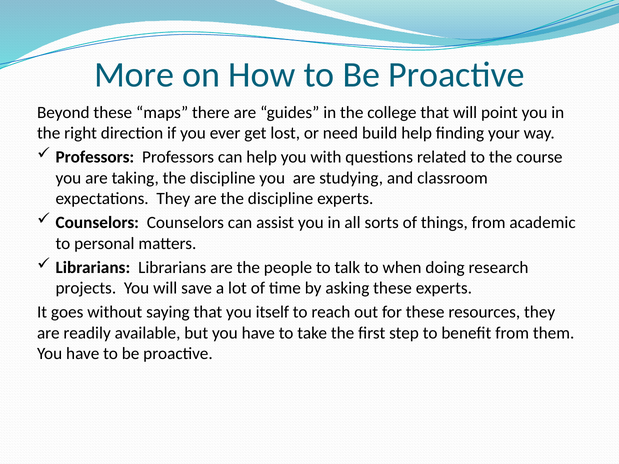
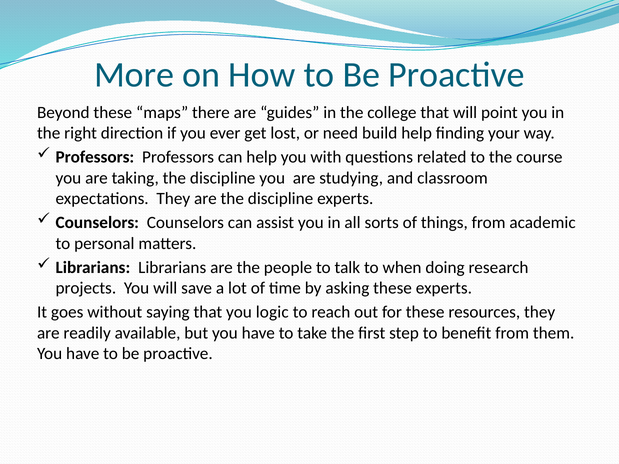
itself: itself -> logic (272, 312)
